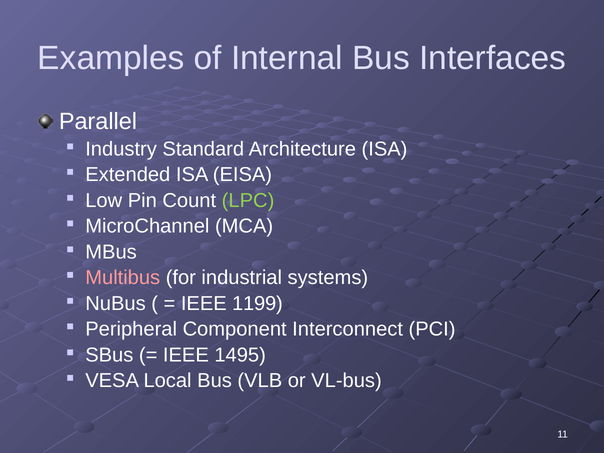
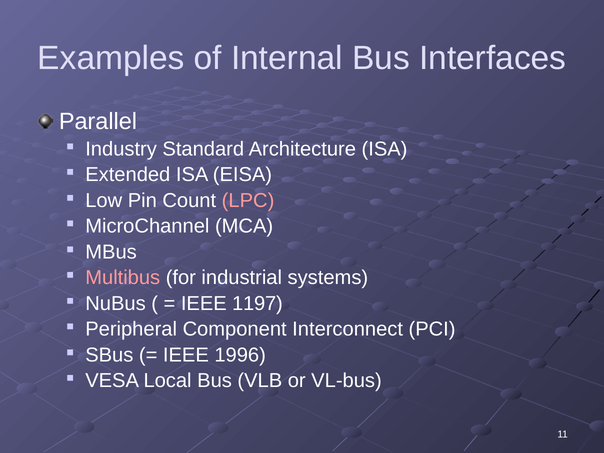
LPC colour: light green -> pink (248, 200)
1199: 1199 -> 1197 (257, 303)
1495: 1495 -> 1996 (240, 355)
